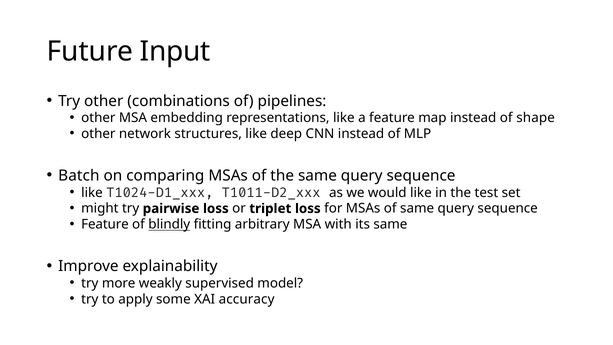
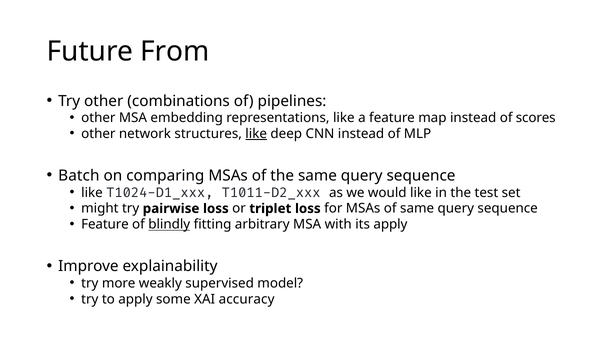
Input: Input -> From (175, 51)
shape: shape -> scores (536, 118)
like underline: none -> present (256, 134)
its same: same -> apply (390, 224)
